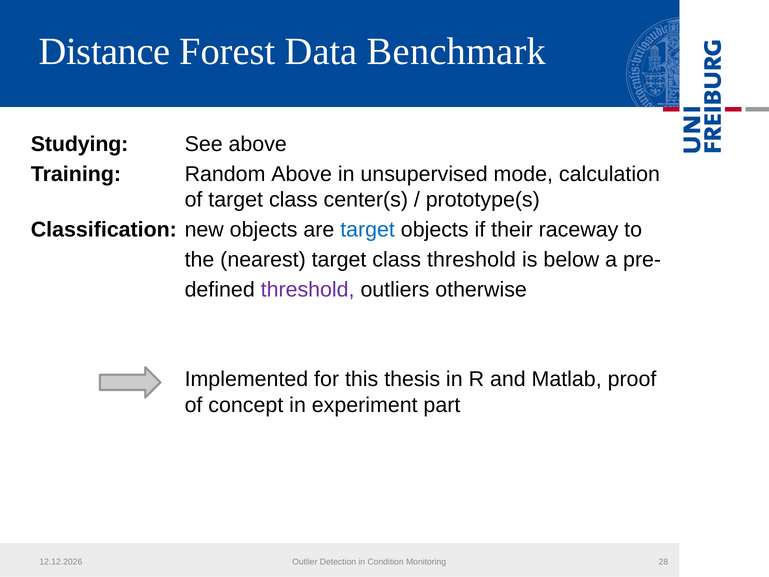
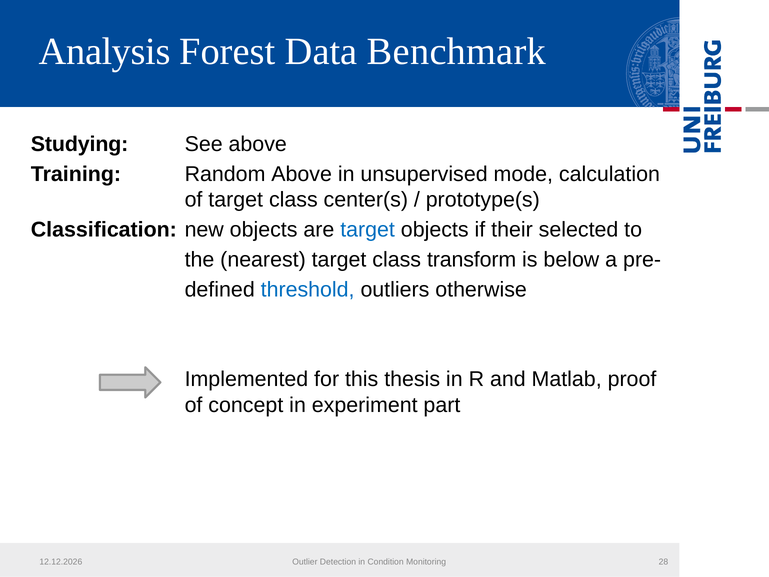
Distance: Distance -> Analysis (105, 51)
raceway: raceway -> selected (579, 230)
class threshold: threshold -> transform (472, 260)
threshold colour: purple -> blue (308, 290)
